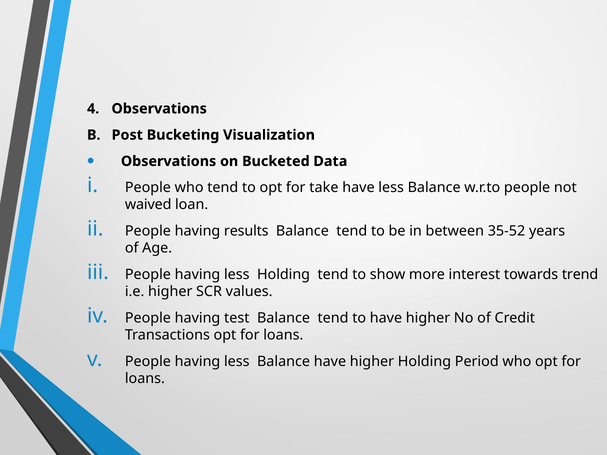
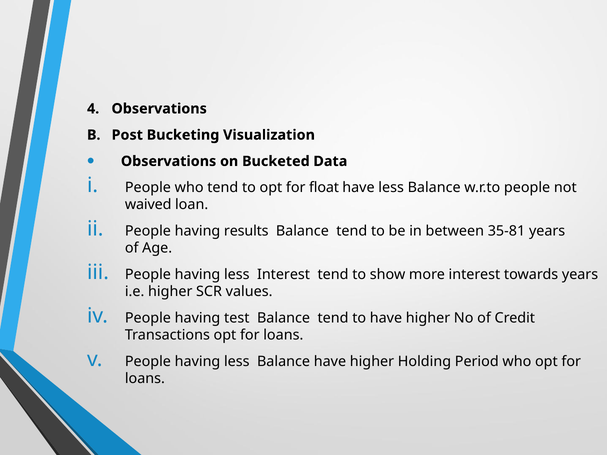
take: take -> float (324, 188)
35-52: 35-52 -> 35-81 (506, 231)
less Holding: Holding -> Interest (284, 275)
towards trend: trend -> years (580, 275)
